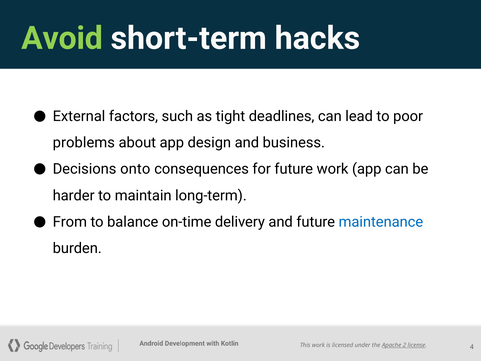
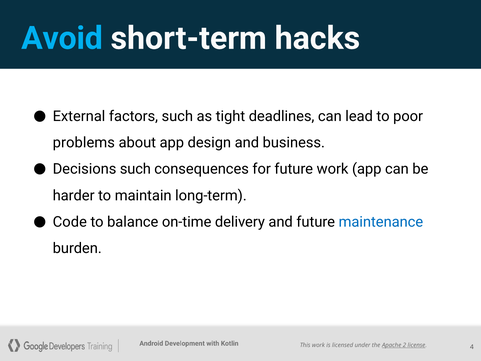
Avoid colour: light green -> light blue (62, 38)
Decisions onto: onto -> such (135, 169)
From: From -> Code (70, 222)
